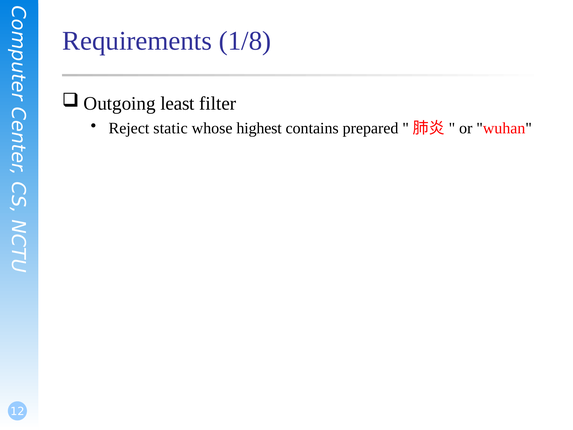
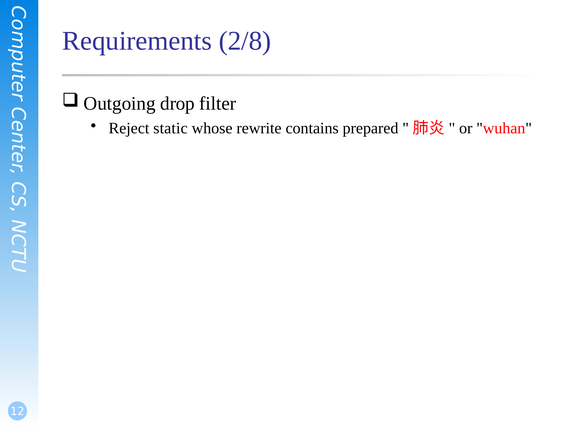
1/8: 1/8 -> 2/8 (245, 41)
least: least -> drop (178, 104)
highest: highest -> rewrite (259, 128)
